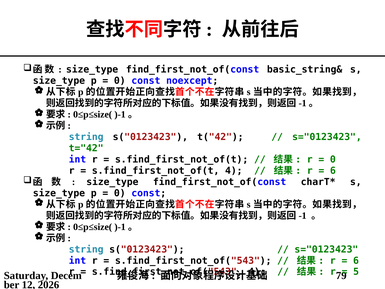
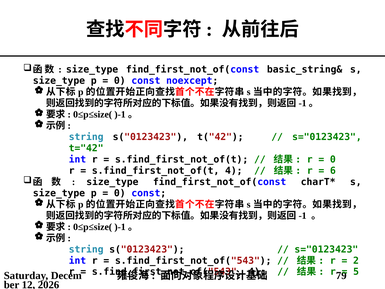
6: 6 -> 2 (356, 260)
